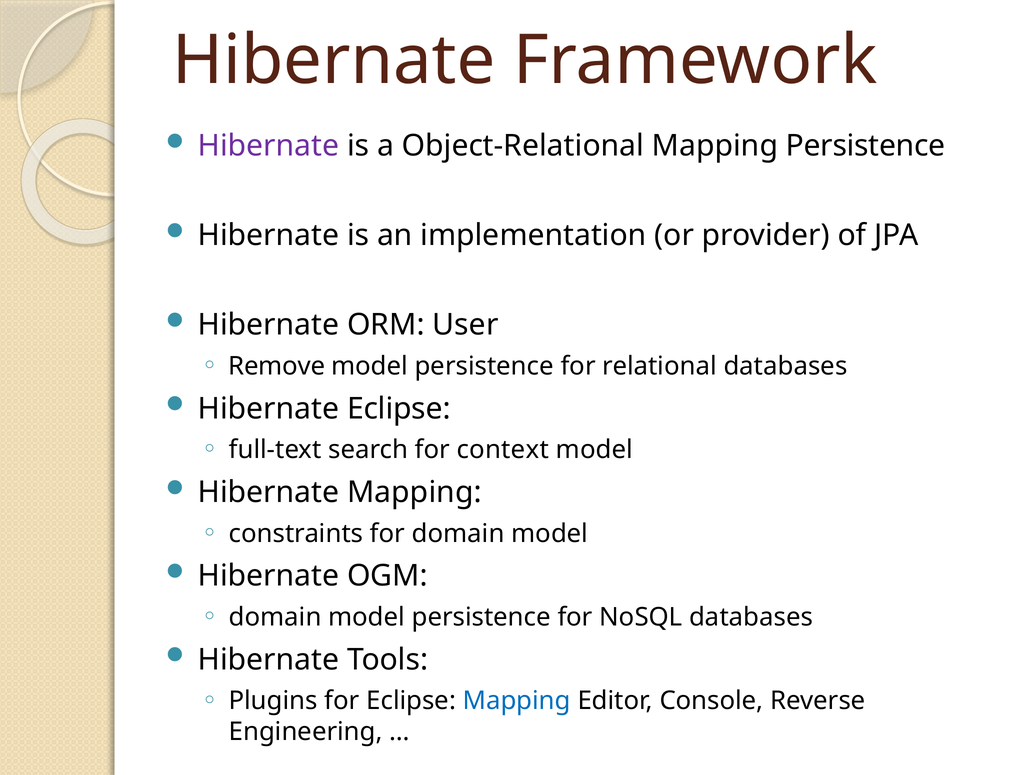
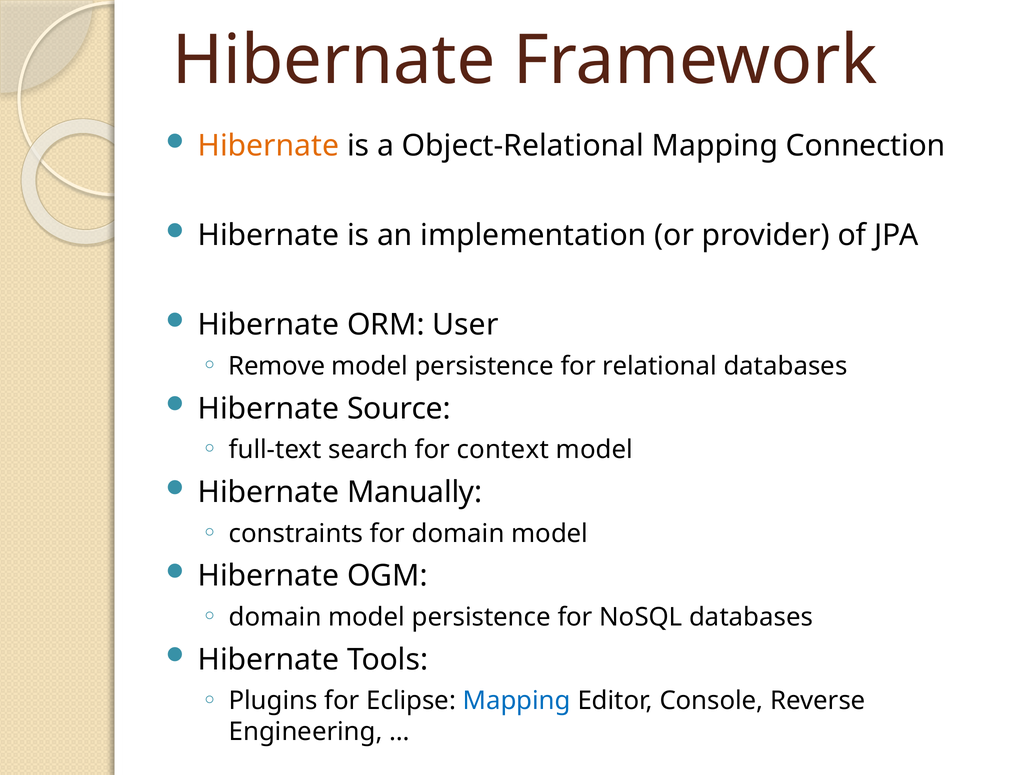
Hibernate colour: purple -> orange (268, 146)
Mapping Persistence: Persistence -> Connection (866, 146)
Hibernate Eclipse: Eclipse -> Source (399, 409)
Hibernate Mapping: Mapping -> Manually (415, 492)
